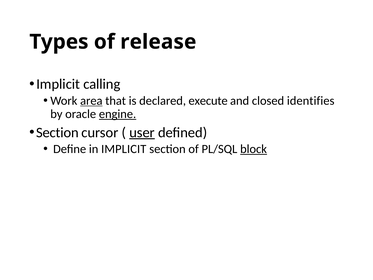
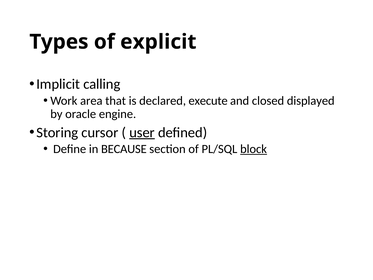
release: release -> explicit (158, 42)
area underline: present -> none (91, 101)
identifies: identifies -> displayed (311, 101)
engine underline: present -> none (118, 114)
Section: Section -> Storing (57, 132)
in IMPLICIT: IMPLICIT -> BECAUSE (124, 149)
